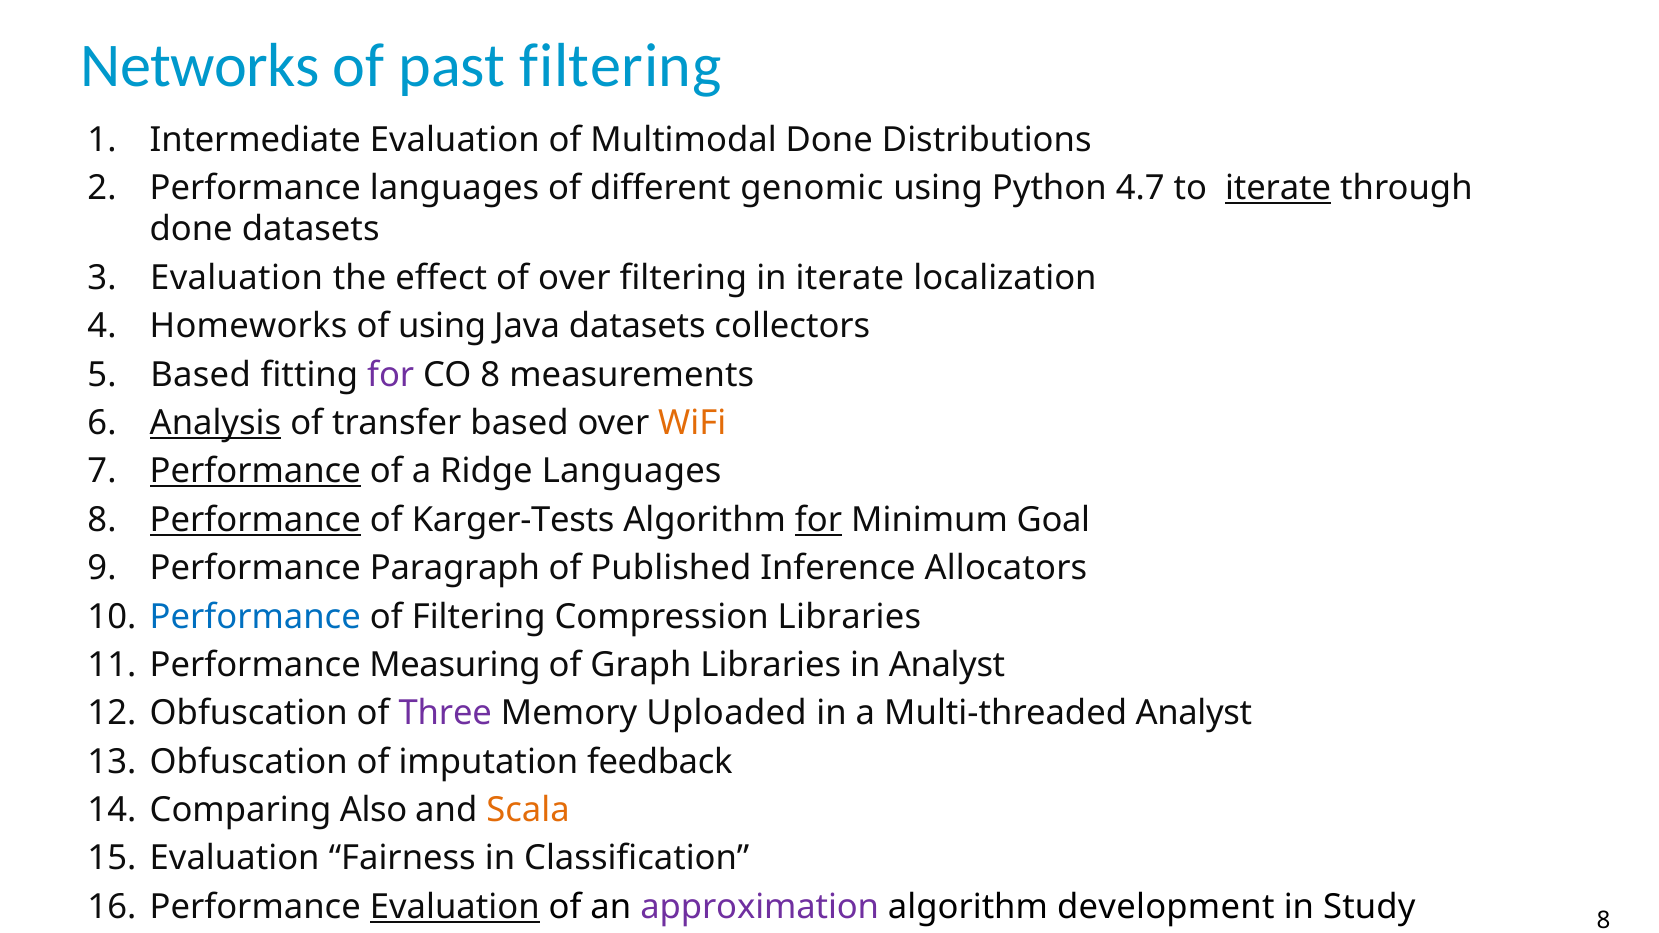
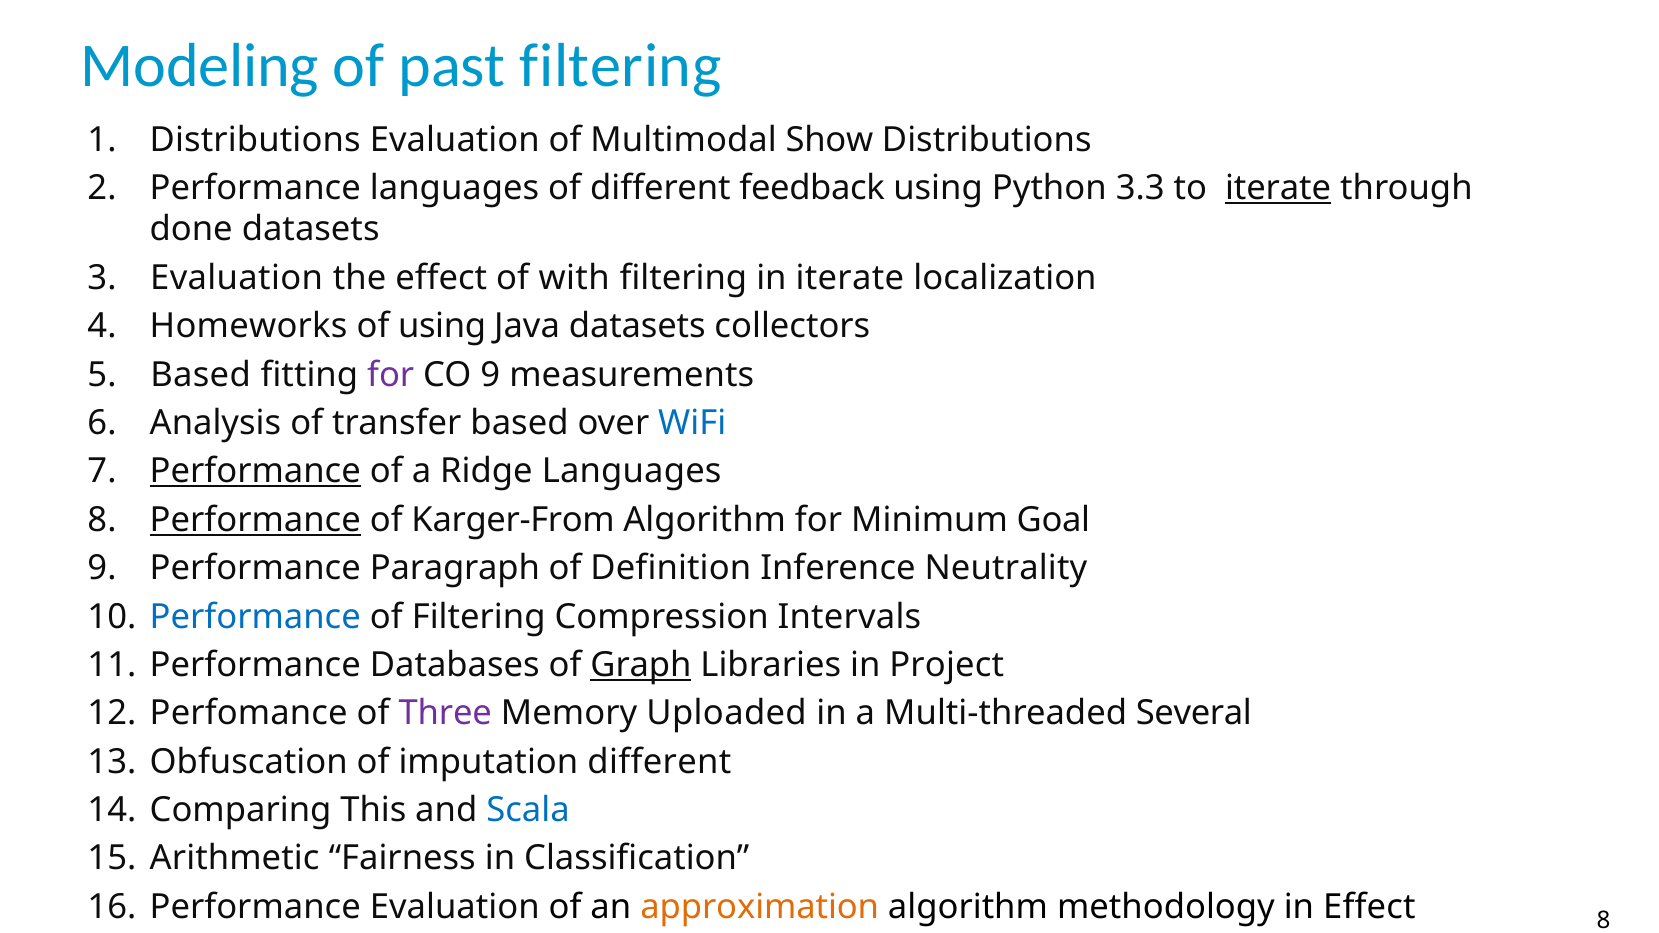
Networks: Networks -> Modeling (200, 66)
Intermediate: Intermediate -> Distributions (255, 140)
Multimodal Done: Done -> Show (829, 140)
genomic: genomic -> feedback (812, 188)
4.7: 4.7 -> 3.3 (1140, 188)
of over: over -> with (574, 278)
CO 8: 8 -> 9 (490, 375)
Analysis underline: present -> none (215, 423)
WiFi colour: orange -> blue (692, 423)
Karger-Tests: Karger-Tests -> Karger-From (513, 520)
for underline: present -> none (819, 520)
Published: Published -> Definition (671, 568)
Allocators: Allocators -> Neutrality (1006, 568)
Compression Libraries: Libraries -> Intervals (849, 617)
Measuring: Measuring -> Databases (455, 665)
Graph underline: none -> present (641, 665)
in Analyst: Analyst -> Project (947, 665)
Obfuscation: Obfuscation -> Perfomance (249, 714)
Multi-threaded Analyst: Analyst -> Several (1194, 714)
imputation feedback: feedback -> different (659, 762)
Also: Also -> This (373, 810)
Scala colour: orange -> blue (528, 810)
Evaluation: Evaluation -> Arithmetic (235, 859)
Evaluation underline: present -> none (455, 907)
approximation colour: purple -> orange (760, 907)
development: development -> methodology (1166, 907)
in Study: Study -> Effect (1369, 907)
